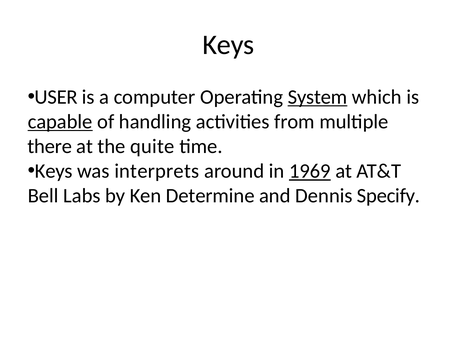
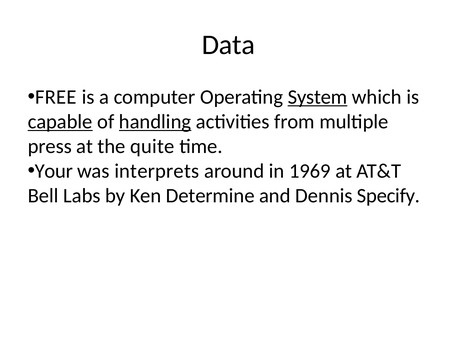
Keys: Keys -> Data (228, 45)
USER: USER -> FREE (56, 97)
handling underline: none -> present (155, 122)
there: there -> press (50, 146)
Keys: Keys -> Your (54, 171)
1969 underline: present -> none (310, 171)
